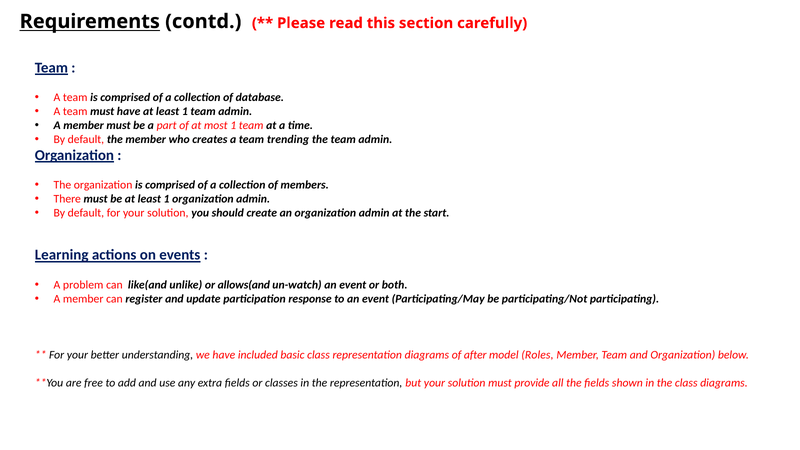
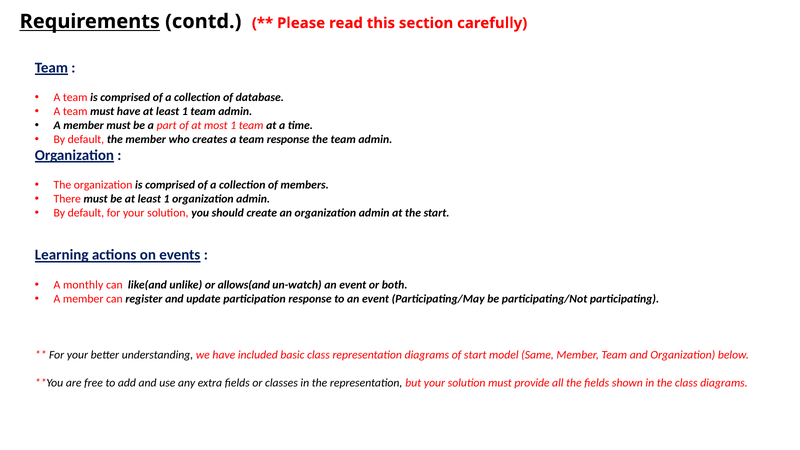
team trending: trending -> response (288, 140)
problem: problem -> monthly (83, 285)
of after: after -> start (475, 355)
Roles: Roles -> Same (537, 355)
